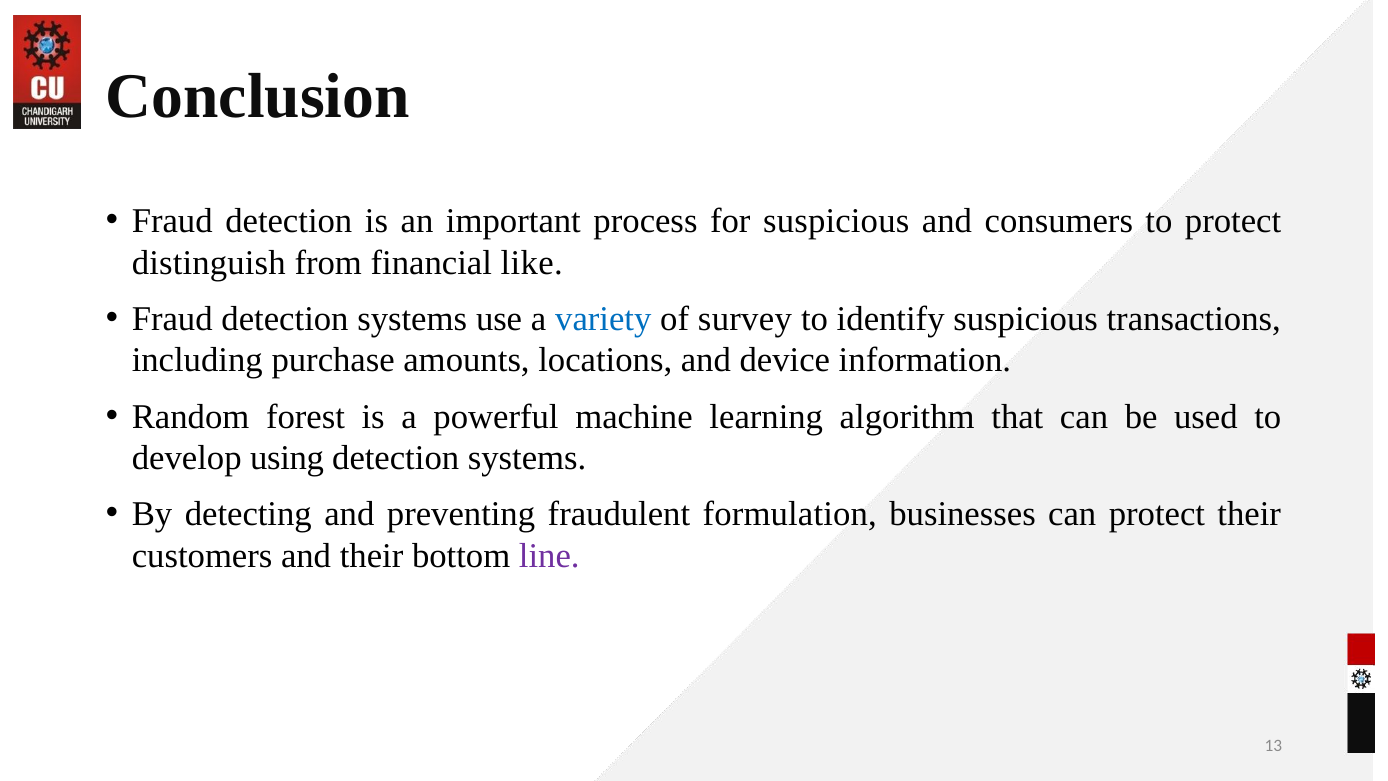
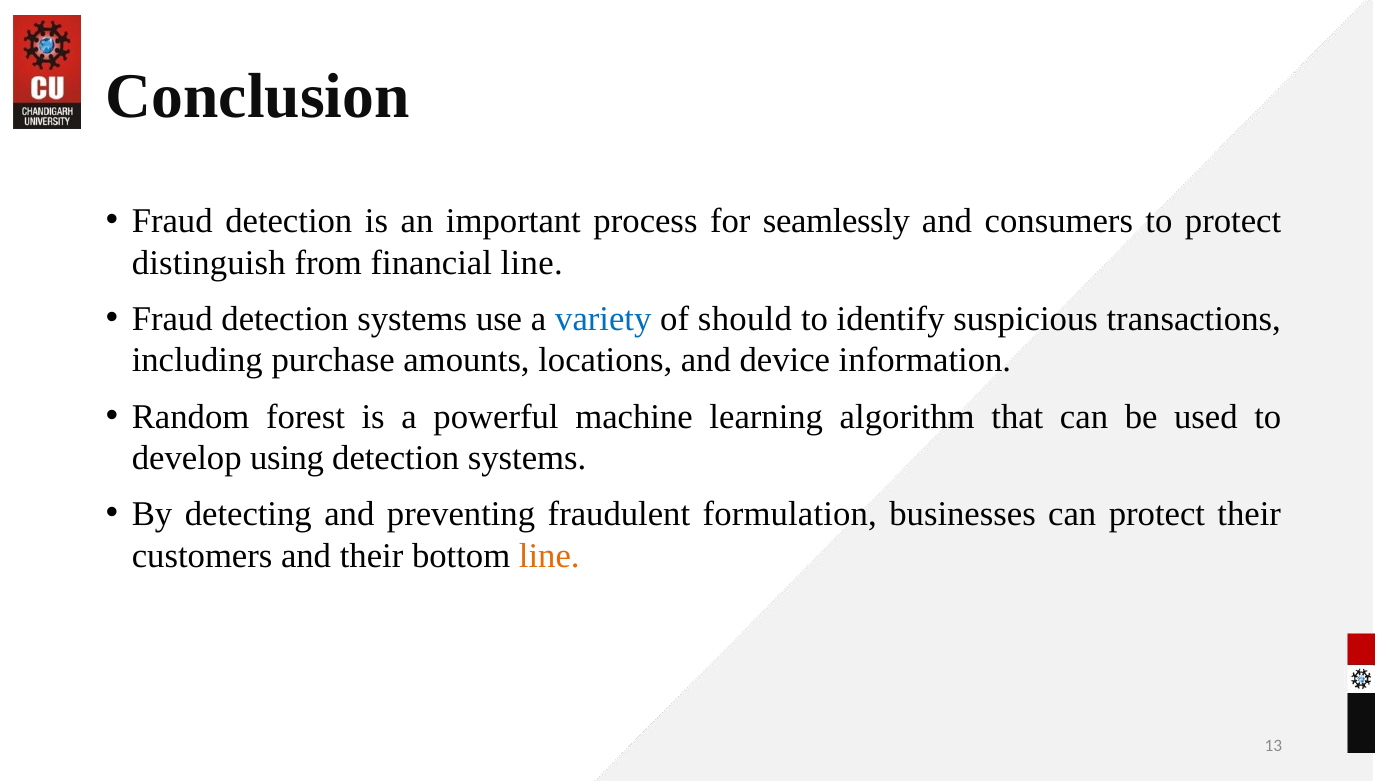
for suspicious: suspicious -> seamlessly (836, 221)
financial like: like -> line (532, 263)
survey: survey -> should (745, 319)
line colour: purple -> orange (549, 556)
